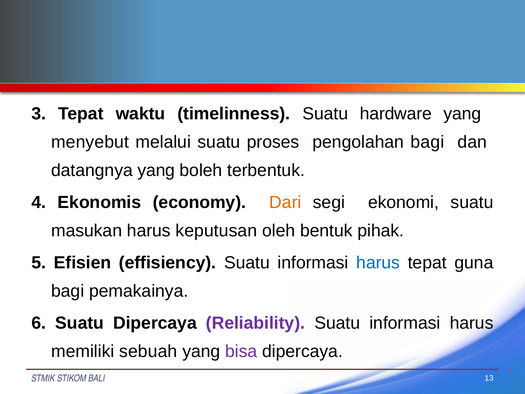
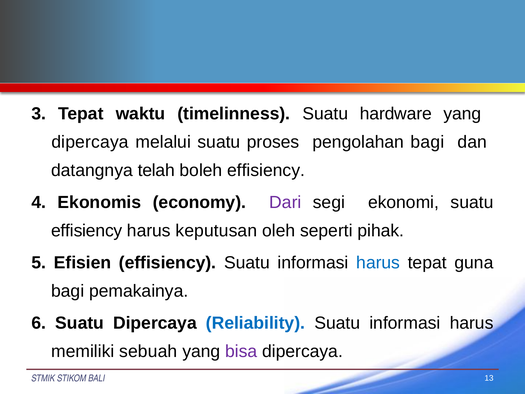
menyebut: menyebut -> dipercaya (90, 142)
datangnya yang: yang -> telah (156, 170)
boleh terbentuk: terbentuk -> effisiency (266, 170)
Dari colour: orange -> purple (285, 202)
masukan: masukan -> effisiency (87, 231)
bentuk: bentuk -> seperti (326, 231)
Reliability colour: purple -> blue (255, 323)
